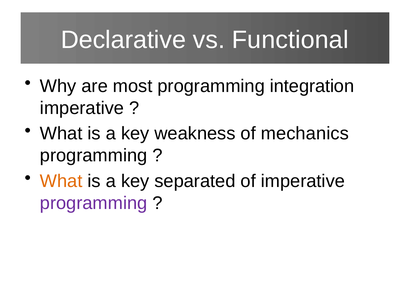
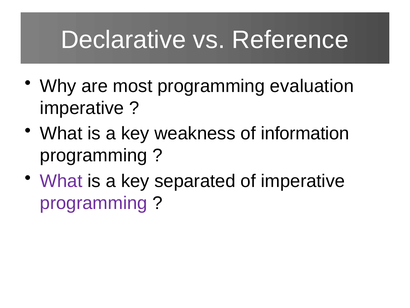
Functional: Functional -> Reference (290, 40)
integration: integration -> evaluation (312, 86)
mechanics: mechanics -> information (305, 133)
What colour: orange -> purple (61, 181)
